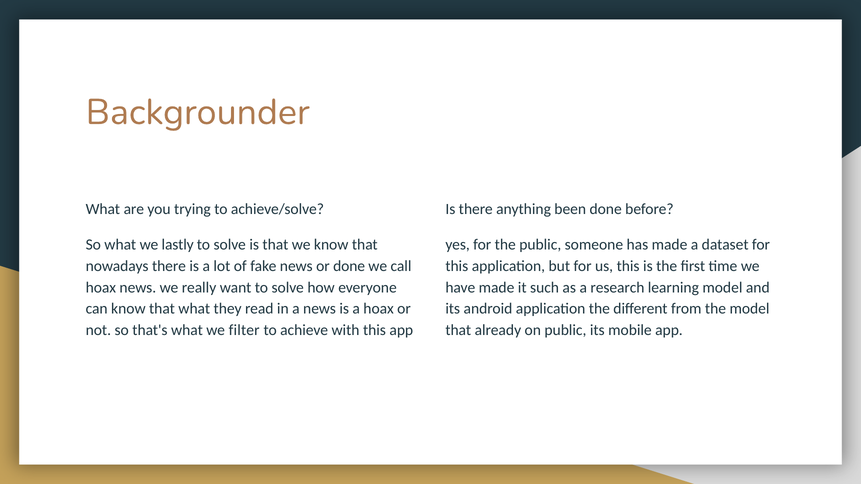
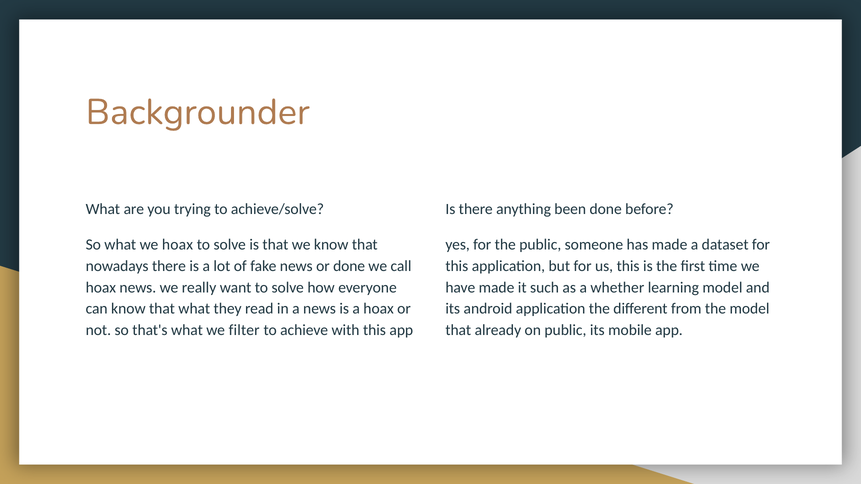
we lastly: lastly -> hoax (178, 245)
research: research -> whether (617, 288)
